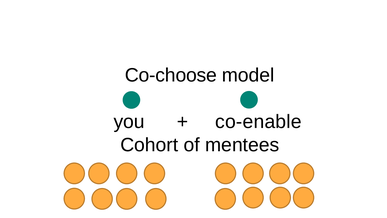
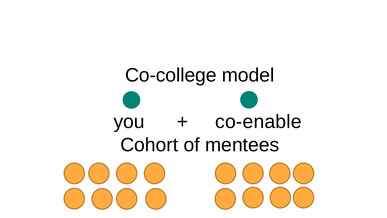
Co-choose: Co-choose -> Co-college (171, 75)
